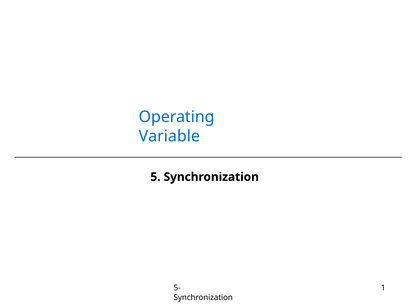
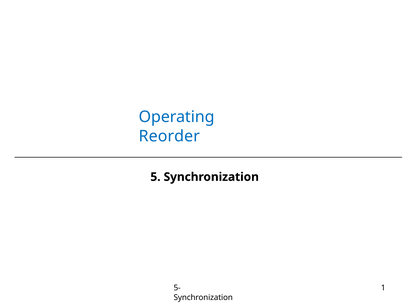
Variable: Variable -> Reorder (169, 136)
